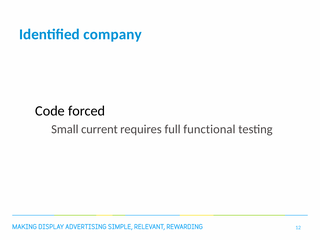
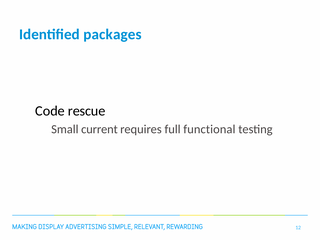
company: company -> packages (113, 34)
forced: forced -> rescue (87, 111)
